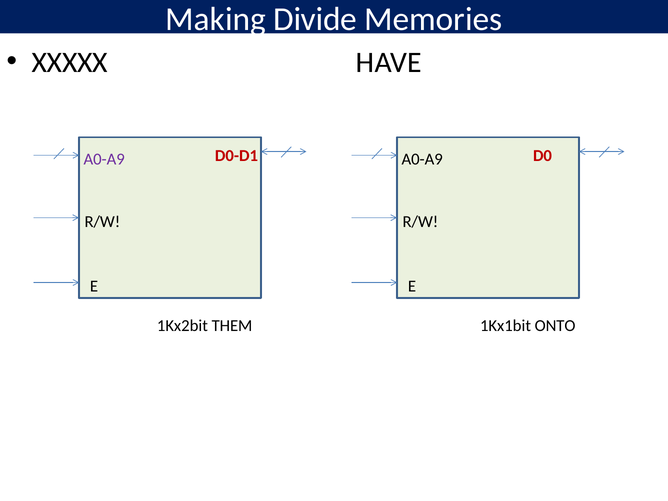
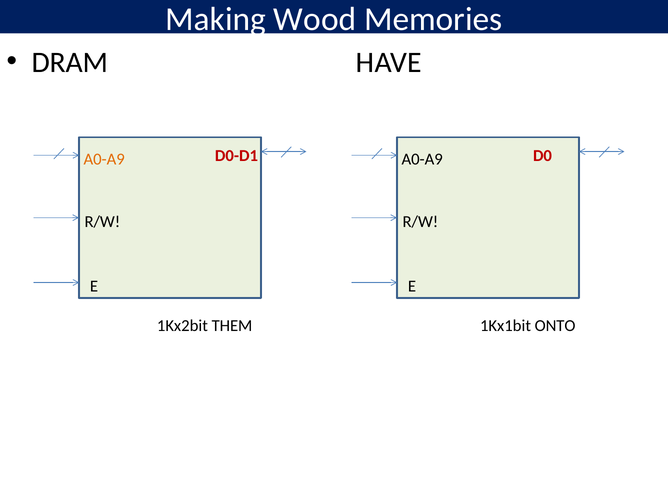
Divide: Divide -> Wood (315, 19)
XXXXX: XXXXX -> DRAM (70, 62)
A0-A9 colour: purple -> orange (104, 159)
